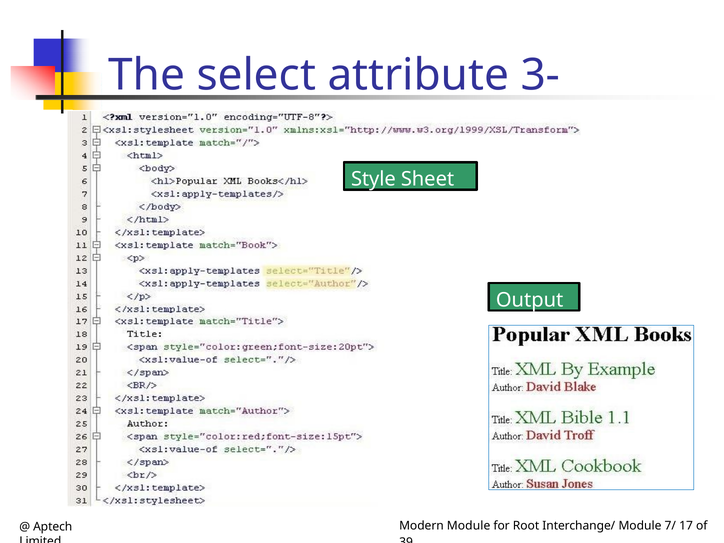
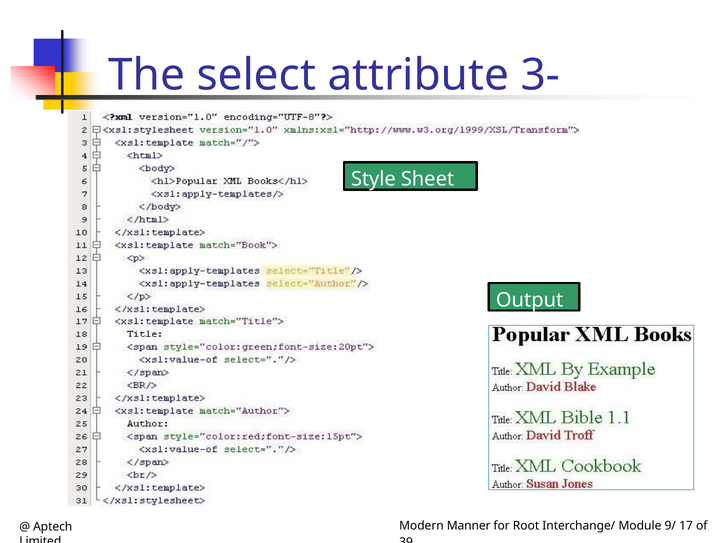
Modern Module: Module -> Manner (469, 526)
7/: 7/ -> 9/ (670, 526)
